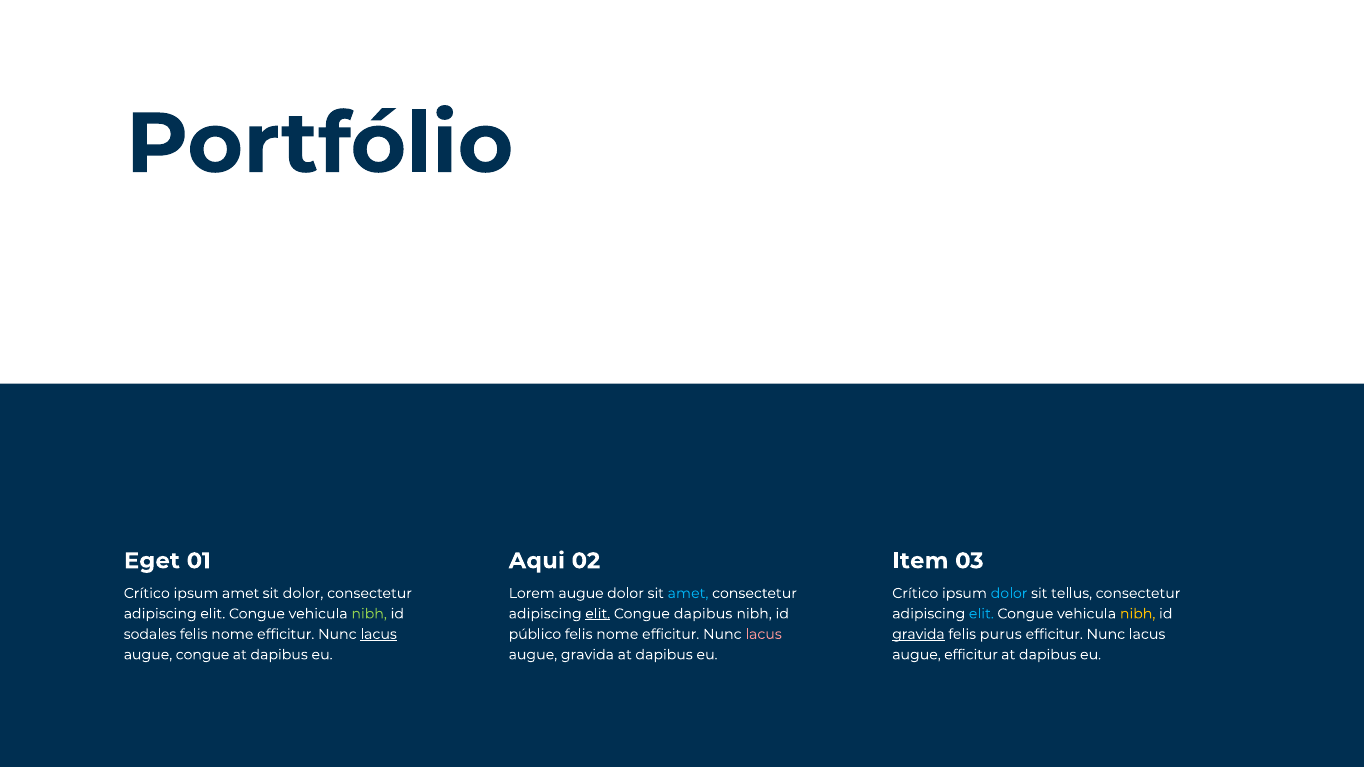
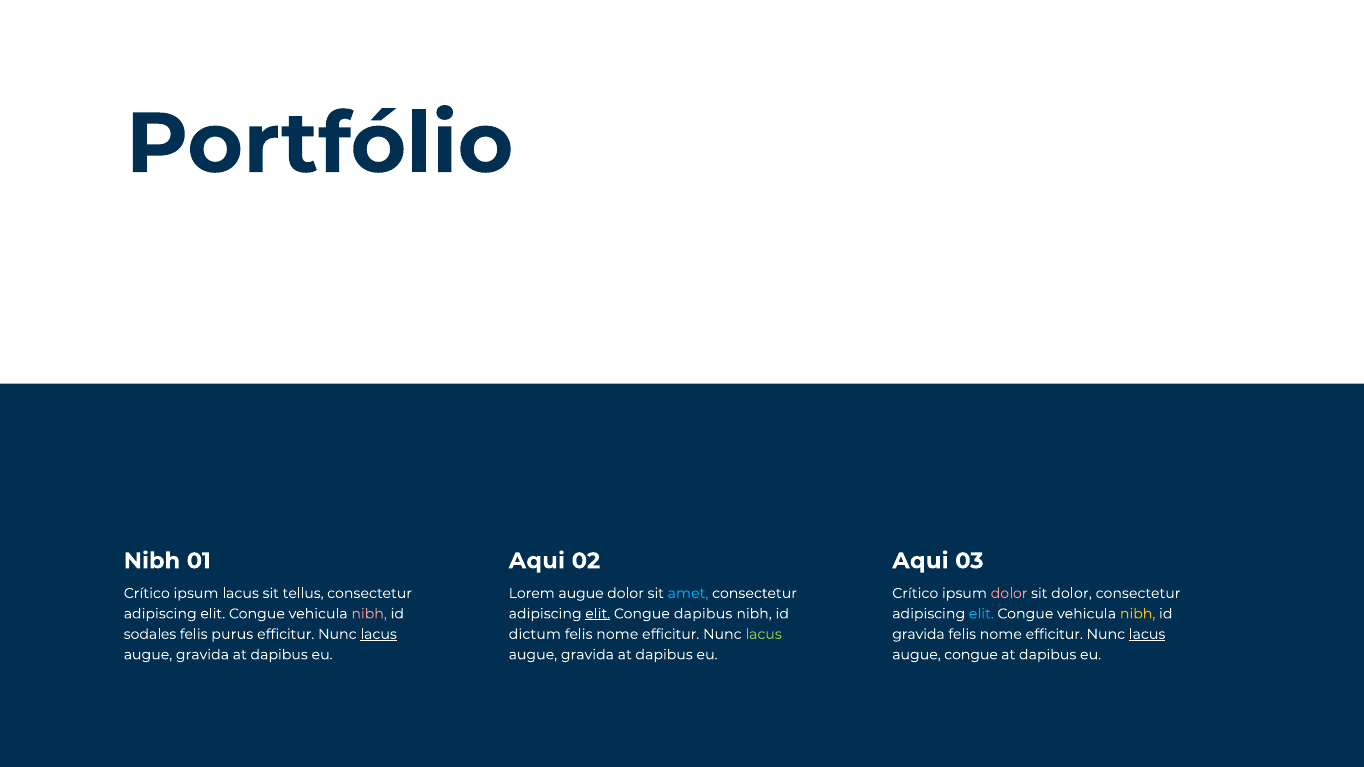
Eget: Eget -> Nibh (152, 561)
Item: Item -> Aqui (920, 561)
ipsum amet: amet -> lacus (241, 593)
sit dolor: dolor -> tellus (303, 593)
dolor colour: light blue -> pink (1009, 593)
sit tellus: tellus -> dolor (1071, 593)
nibh colour: light green -> pink (369, 614)
nome: nome -> purus (232, 634)
público: público -> dictum (535, 634)
lacus colour: pink -> light green (763, 634)
gravida underline: present -> none (918, 634)
purus: purus -> nome (1001, 634)
lacus underline: none -> present (1147, 634)
congue: congue -> gravida (202, 655)
augue efficitur: efficitur -> congue (971, 655)
